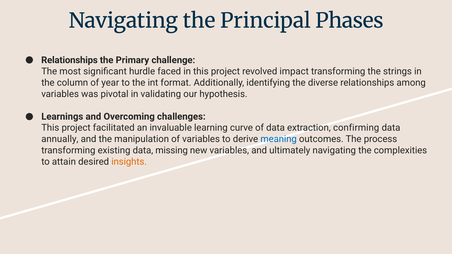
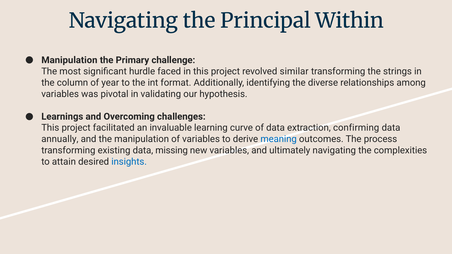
Phases: Phases -> Within (349, 21)
Relationships: Relationships -> Manipulation (69, 60)
impact: impact -> similar (294, 71)
insights colour: orange -> blue (129, 162)
